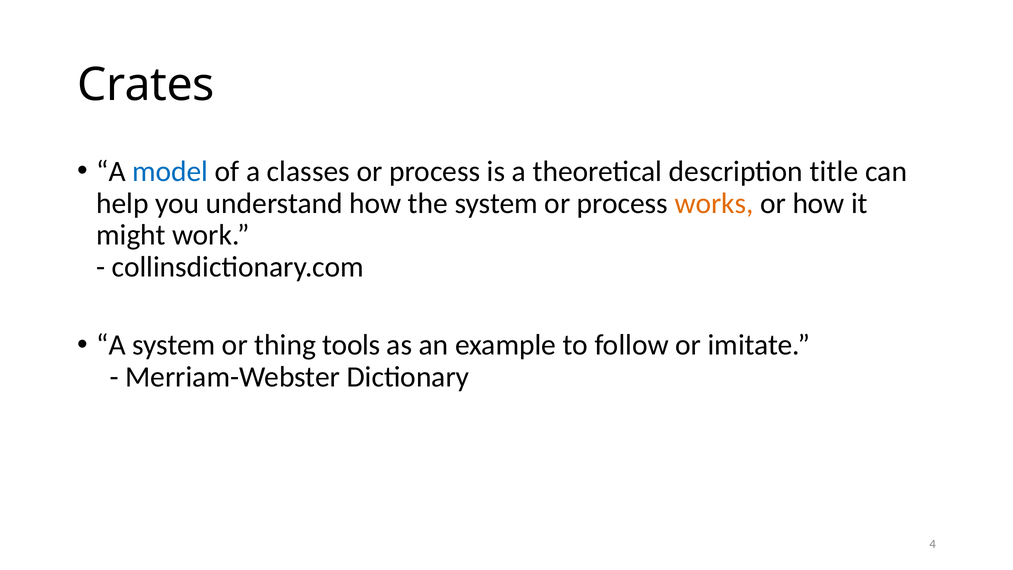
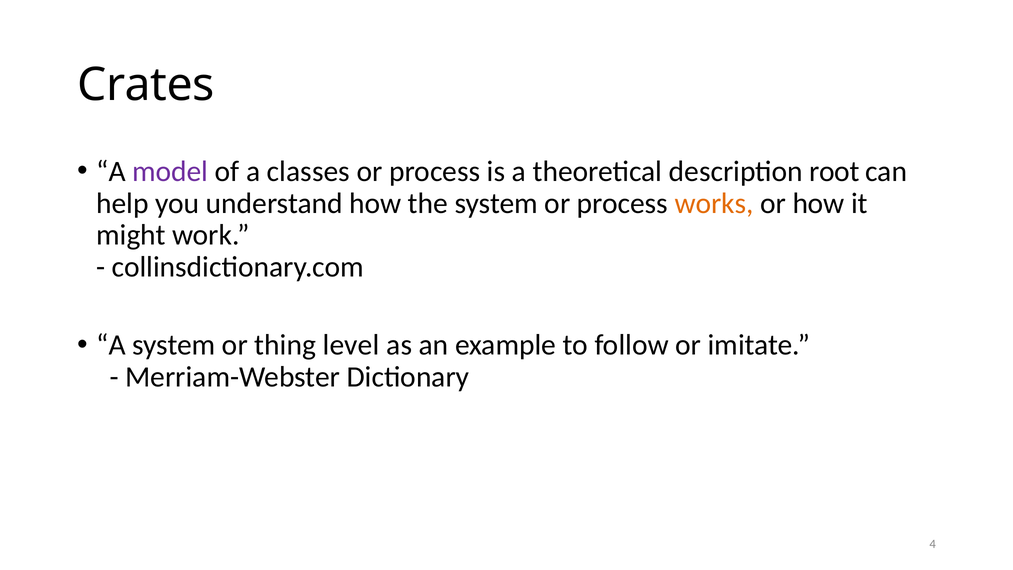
model colour: blue -> purple (170, 171)
title: title -> root (834, 171)
tools: tools -> level (351, 345)
